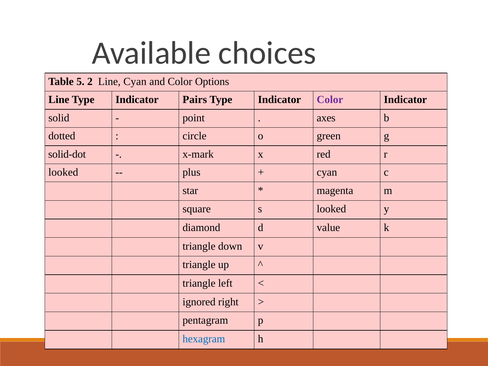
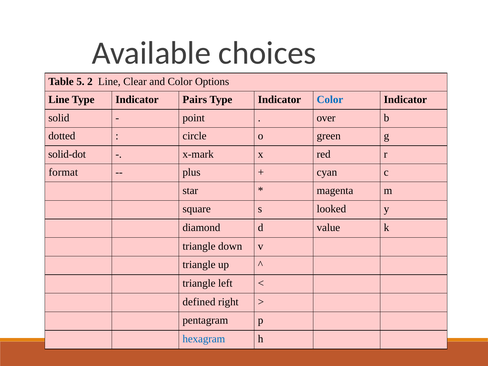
Line Cyan: Cyan -> Clear (135, 82)
Color colour: purple -> blue (330, 100)
axes: axes -> over (326, 118)
looked: looked -> format (63, 172)
ignored: ignored -> defined (199, 302)
